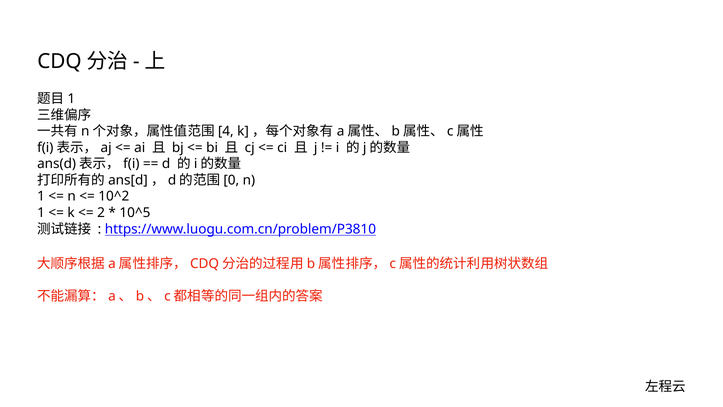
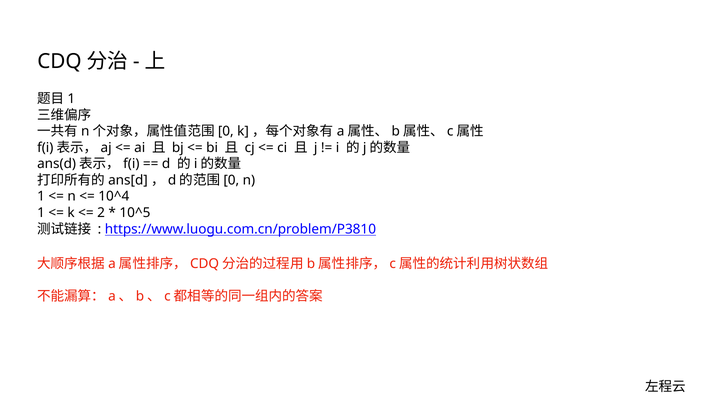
4: 4 -> 0 (226, 131)
10^2: 10^2 -> 10^4 (114, 196)
